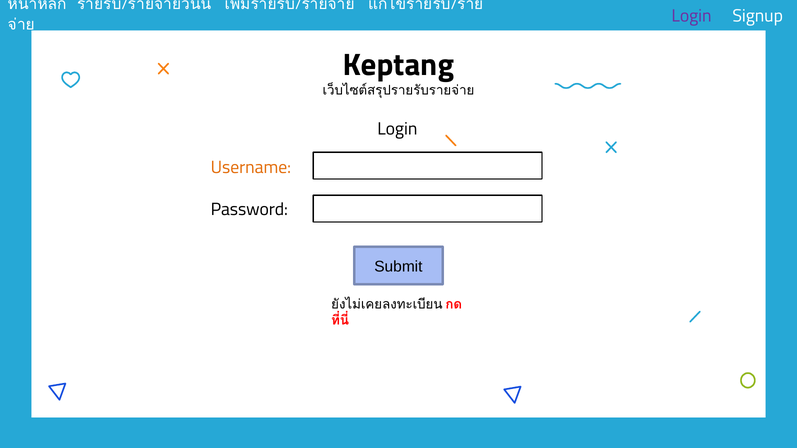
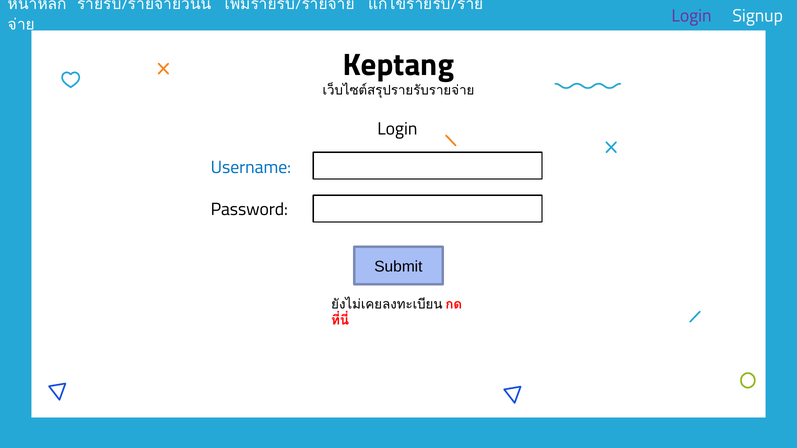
Username colour: orange -> blue (251, 167)
